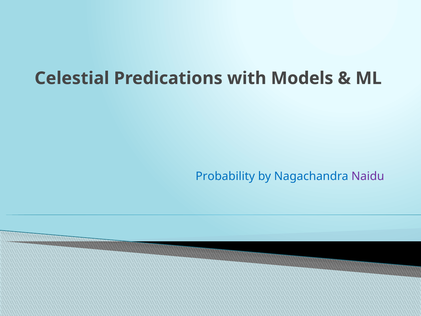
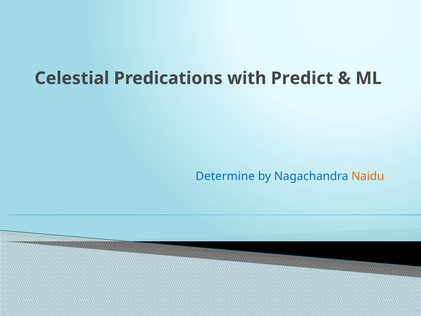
Models: Models -> Predict (302, 78)
Probability: Probability -> Determine (225, 176)
Naidu colour: purple -> orange (368, 176)
